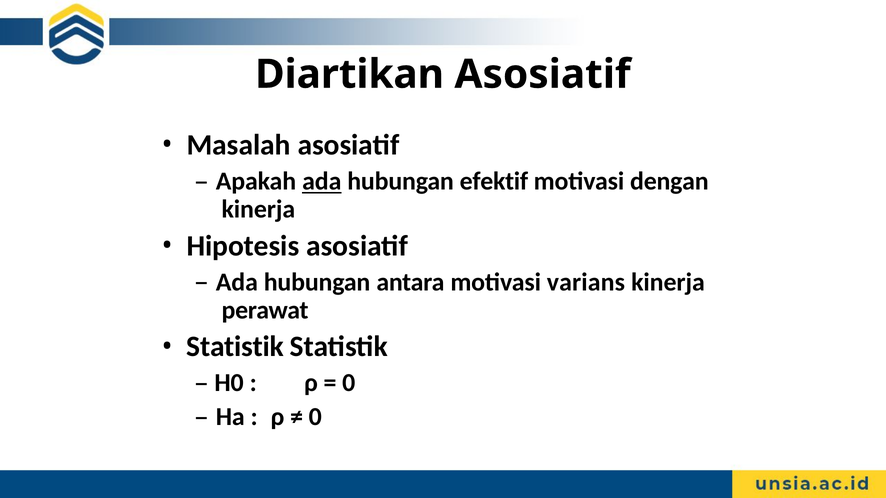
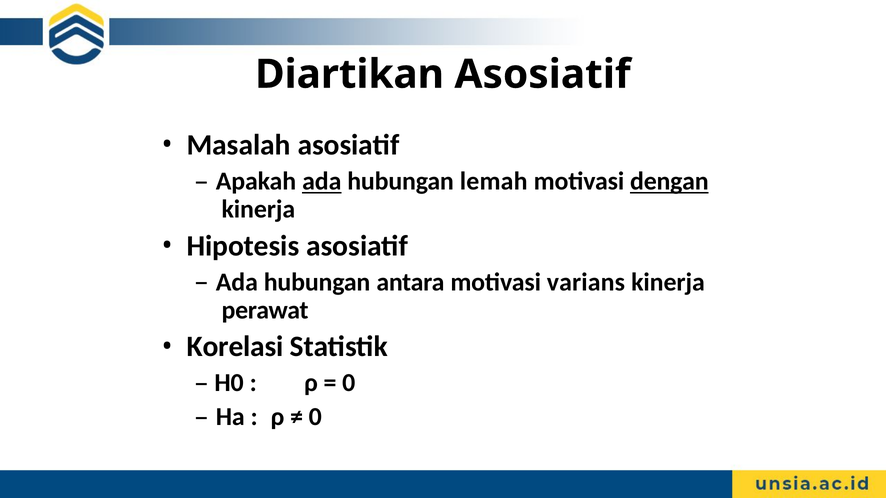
efektif: efektif -> lemah (494, 182)
dengan underline: none -> present (669, 182)
Statistik: Statistik -> Korelasi (235, 347)
